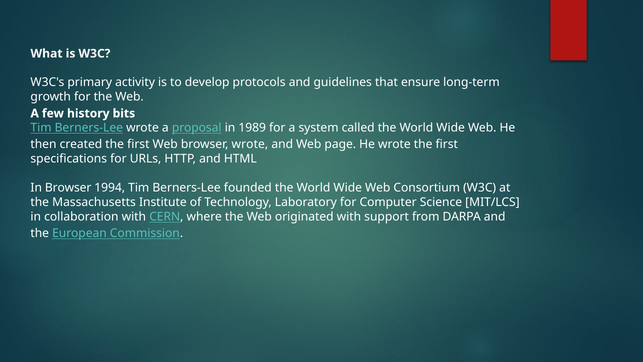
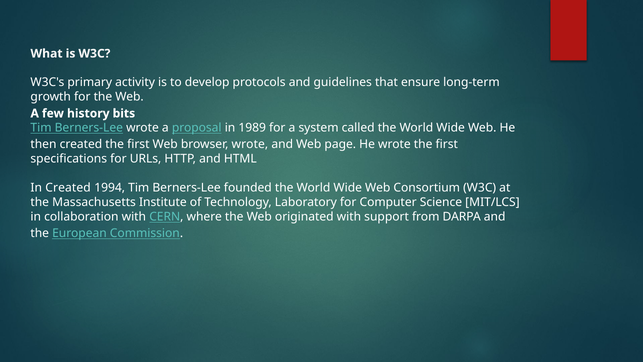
In Browser: Browser -> Created (68, 188)
